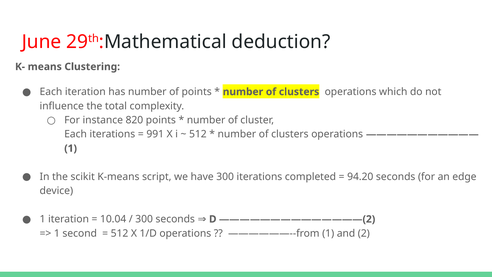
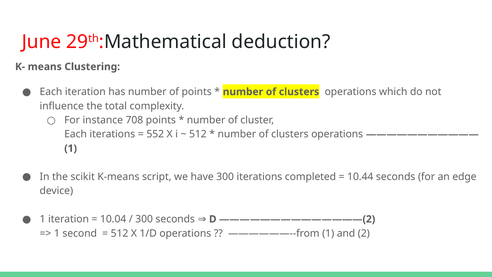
820: 820 -> 708 (134, 120)
991: 991 -> 552 (155, 134)
94.20: 94.20 -> 10.44 (360, 177)
